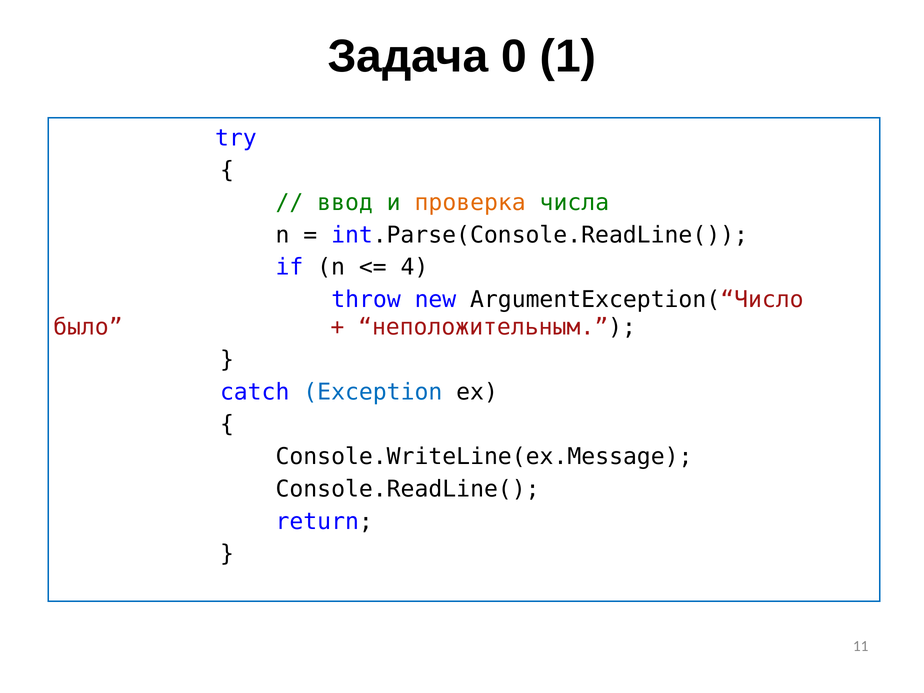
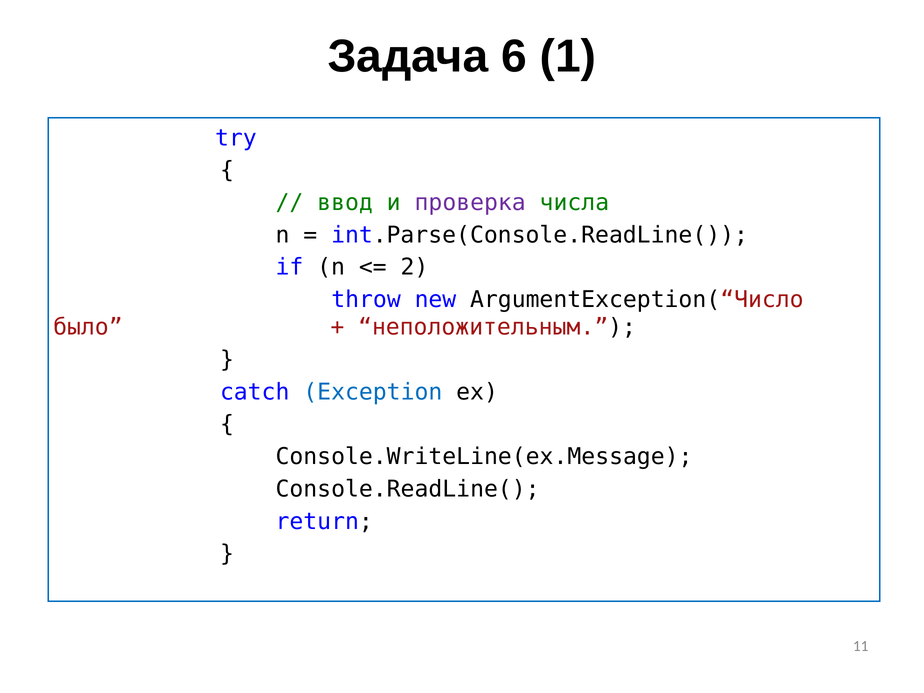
0: 0 -> 6 (514, 57)
проверка colour: orange -> purple (470, 203)
4: 4 -> 2 (414, 267)
